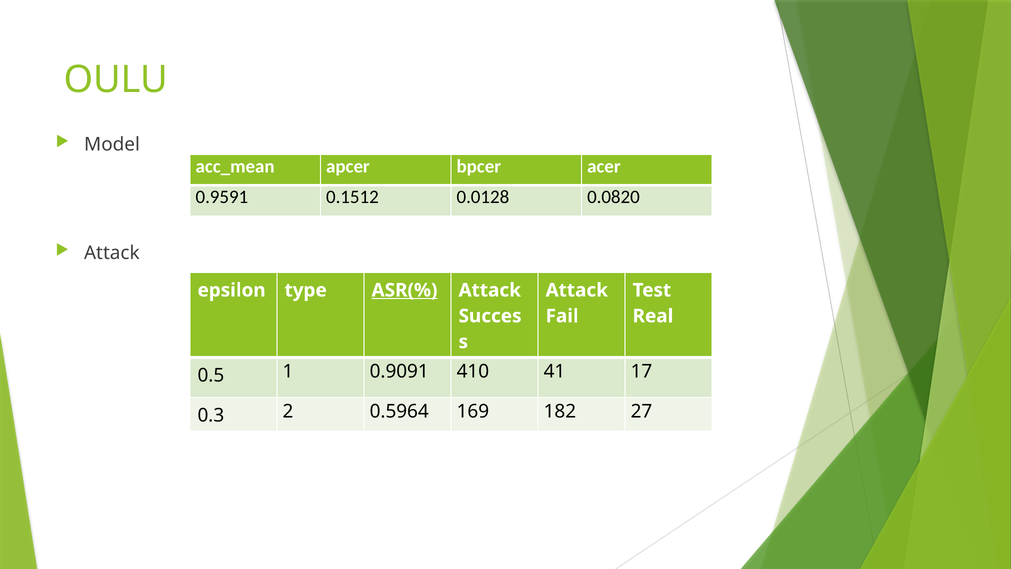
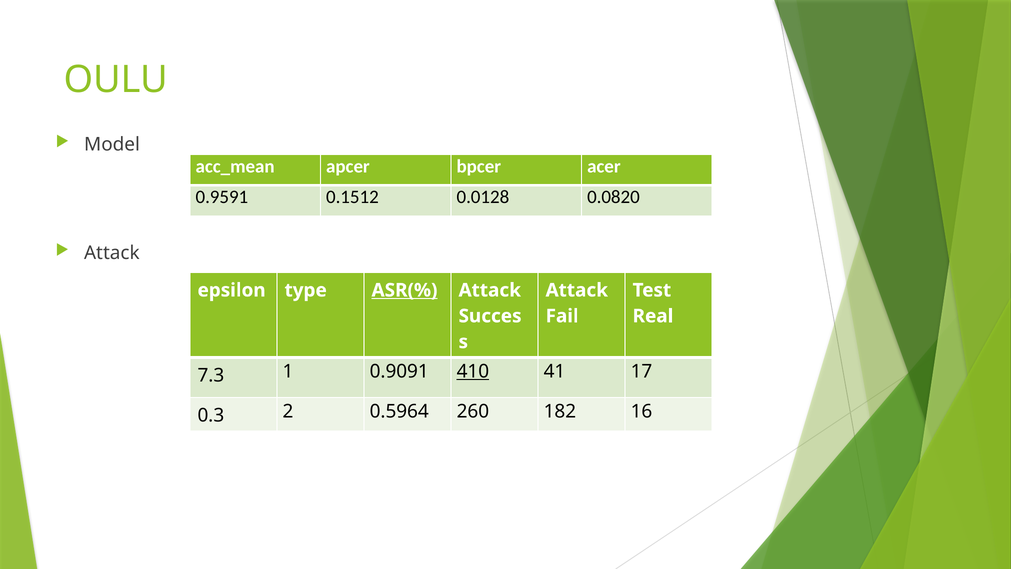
0.5: 0.5 -> 7.3 (211, 375)
410 underline: none -> present (473, 371)
169: 169 -> 260 (473, 411)
27: 27 -> 16 (642, 411)
